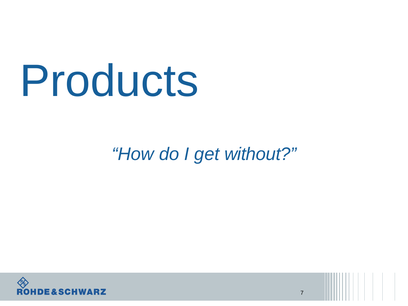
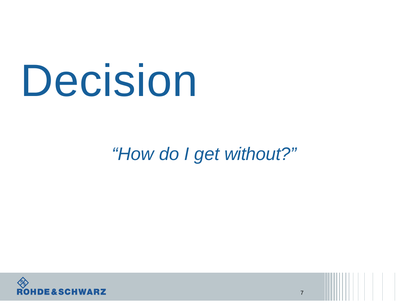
Products: Products -> Decision (109, 81)
